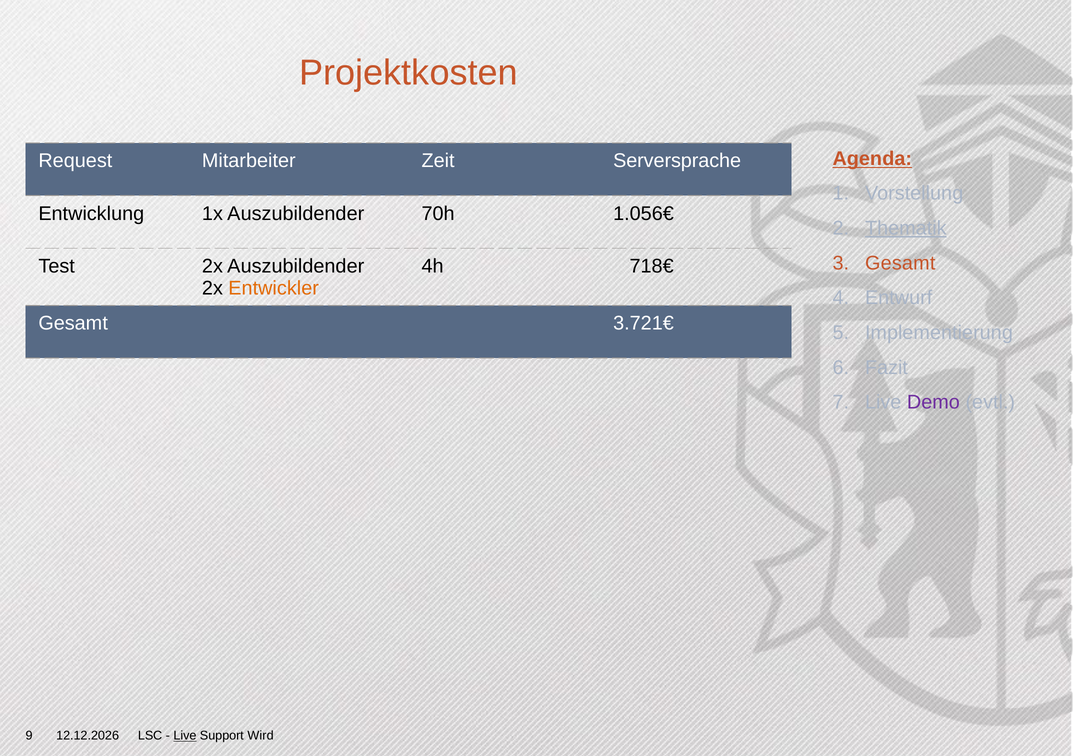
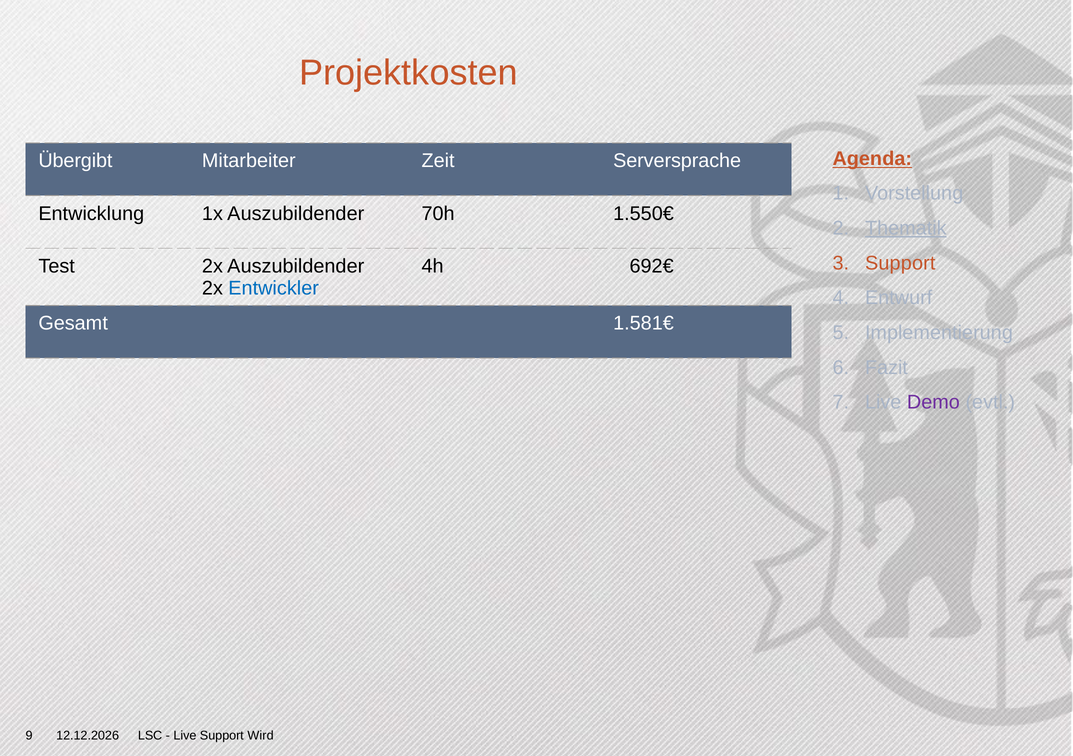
Request: Request -> Übergibt (75, 161)
1.056€: 1.056€ -> 1.550€ (643, 214)
Gesamt: Gesamt -> Support (900, 263)
718€: 718€ -> 692€ (652, 266)
Entwickler colour: orange -> blue (274, 288)
3.721€: 3.721€ -> 1.581€ (643, 323)
Live underline: present -> none (185, 736)
